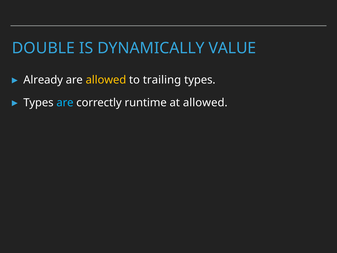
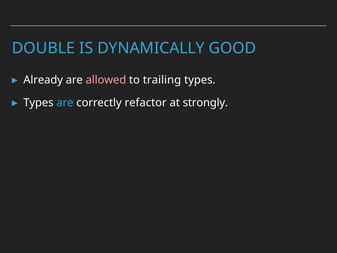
VALUE: VALUE -> GOOD (232, 48)
allowed colour: yellow -> pink (106, 80)
runtime: runtime -> refactor (146, 103)
at allowed: allowed -> strongly (205, 103)
